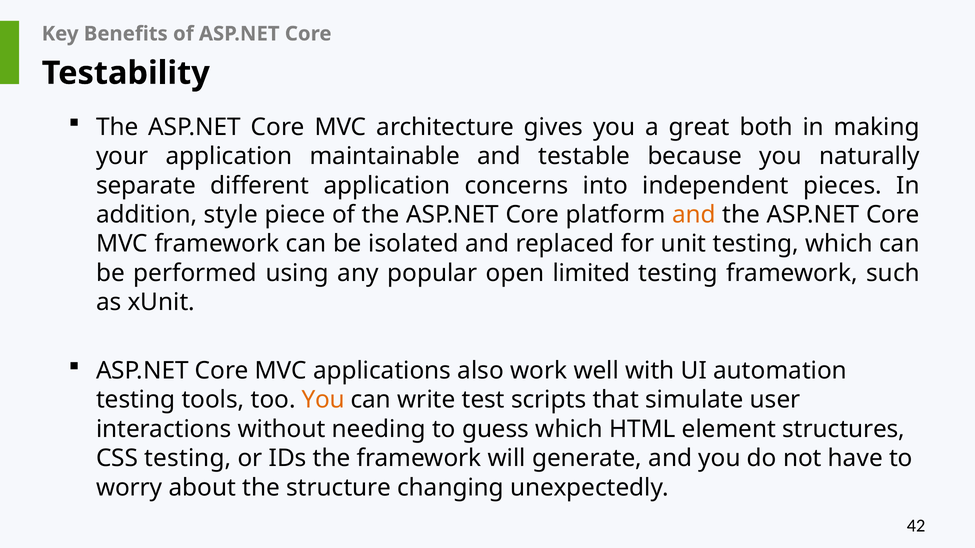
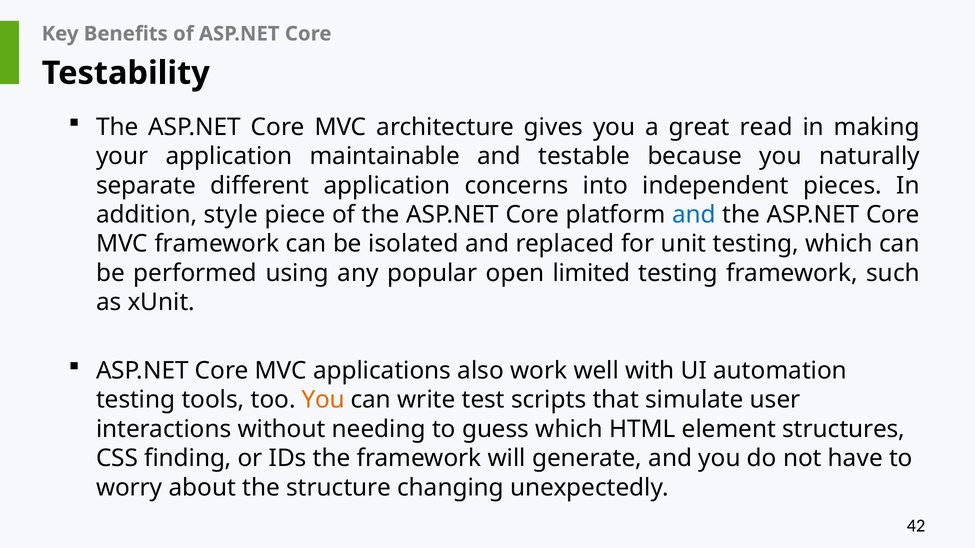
both: both -> read (766, 127)
and colour: orange -> blue (694, 215)
CSS testing: testing -> finding (188, 459)
